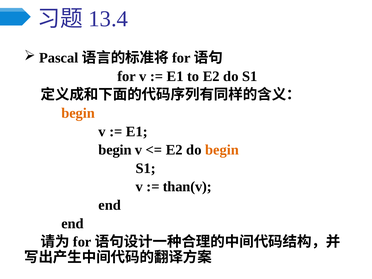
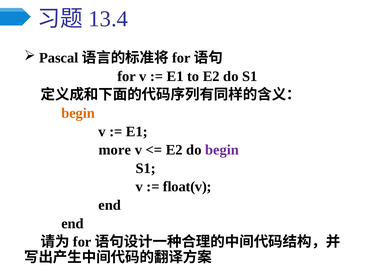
begin: begin -> more (115, 150)
begin colour: orange -> purple (222, 150)
than(v: than(v -> float(v (187, 187)
